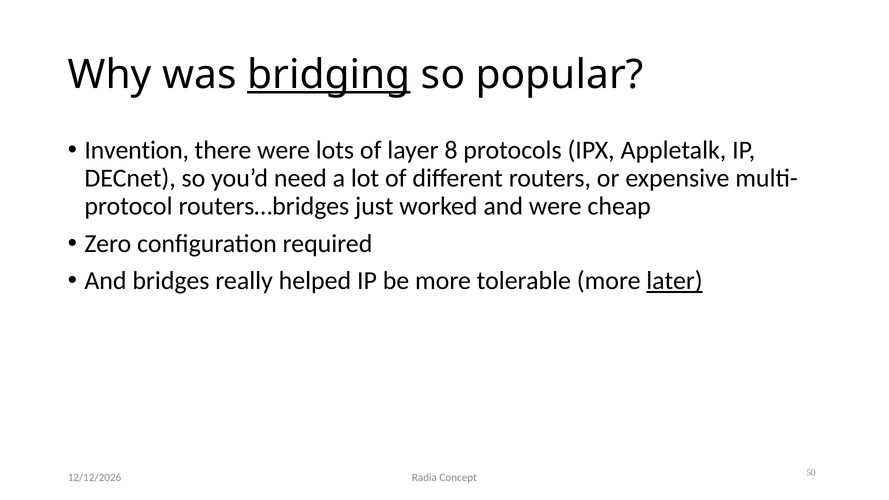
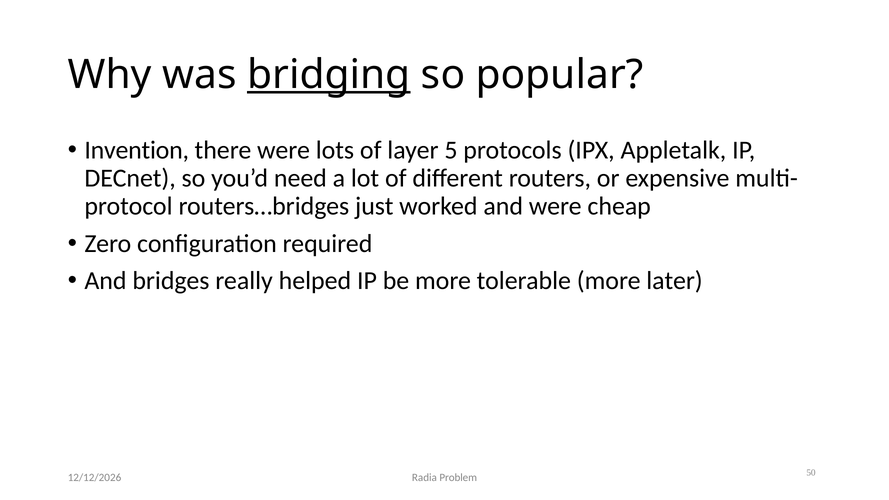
8: 8 -> 5 (451, 150)
later underline: present -> none (675, 281)
Concept: Concept -> Problem (458, 477)
